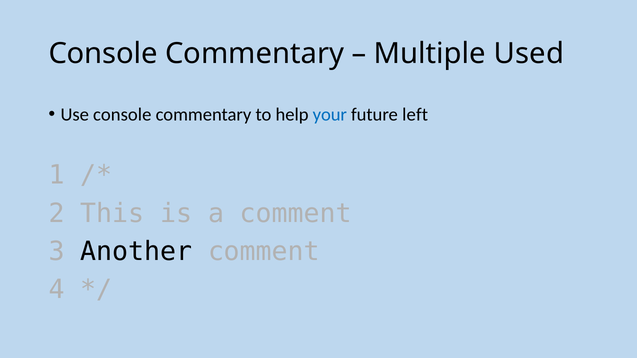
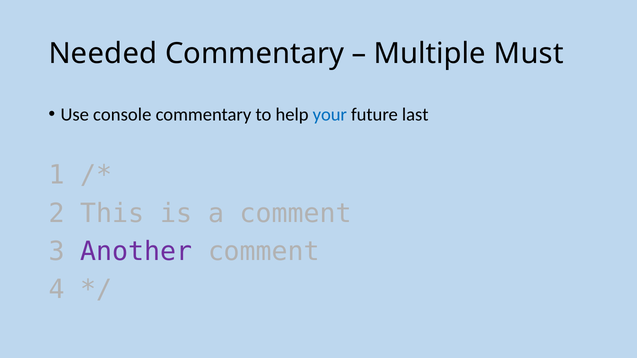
Console: Console -> Needed (103, 54)
Used: Used -> Must (529, 54)
left: left -> last (415, 115)
Another colour: black -> purple (136, 252)
